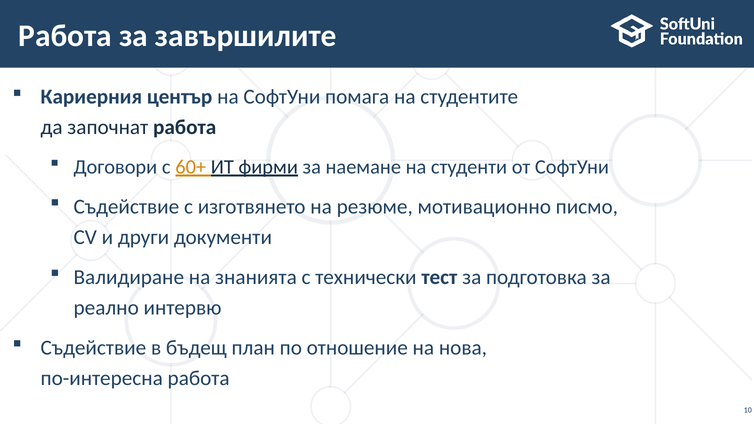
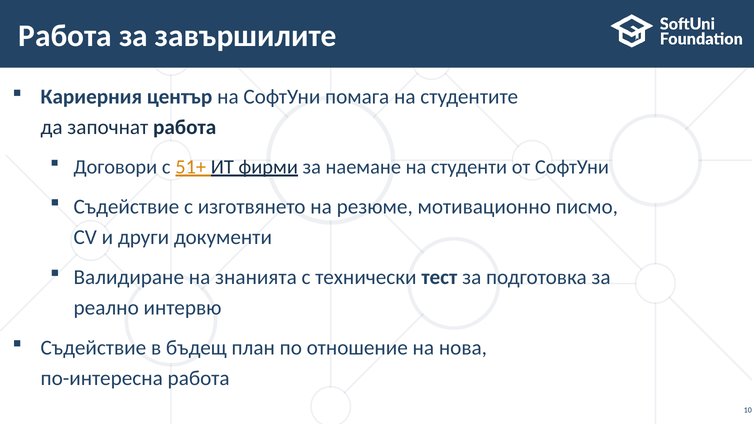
60+: 60+ -> 51+ (191, 167)
